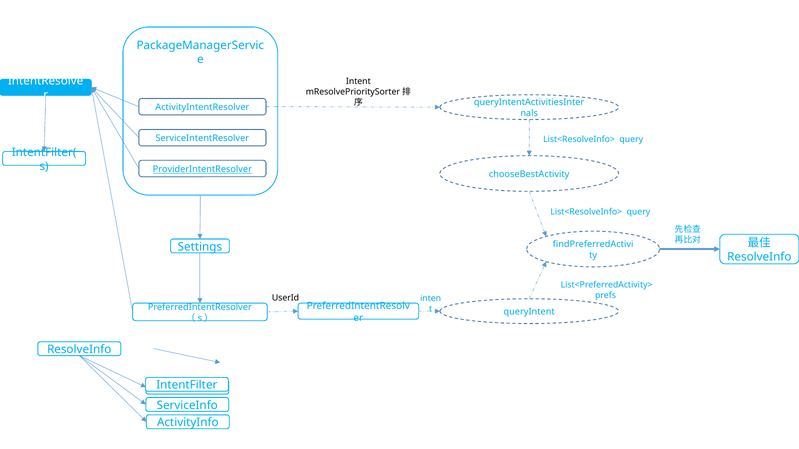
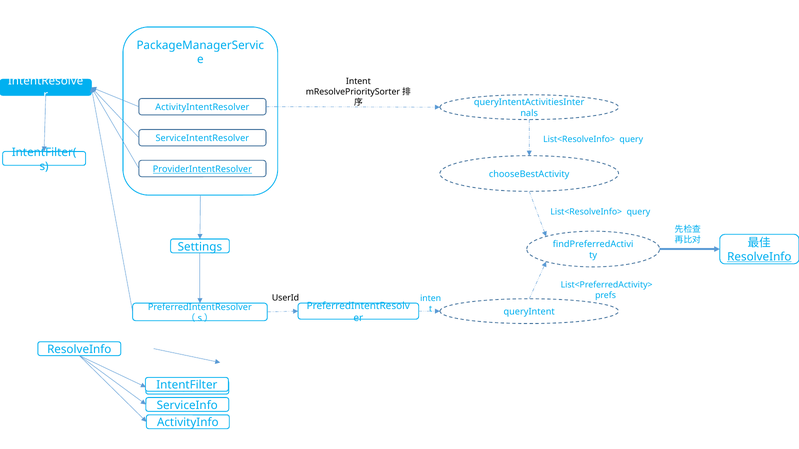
ResolveInfo underline: none -> present (759, 257)
